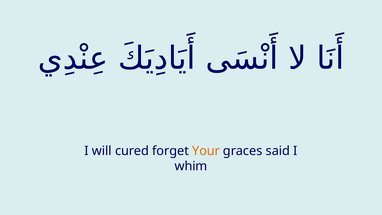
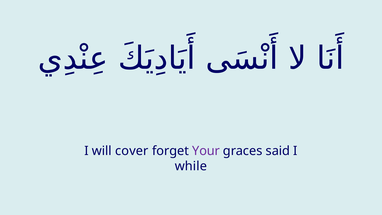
cured: cured -> cover (132, 151)
Your colour: orange -> purple (206, 151)
whim: whim -> while (191, 166)
